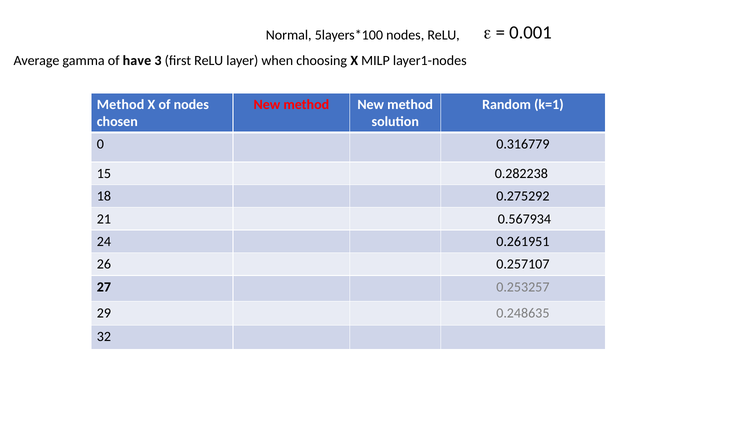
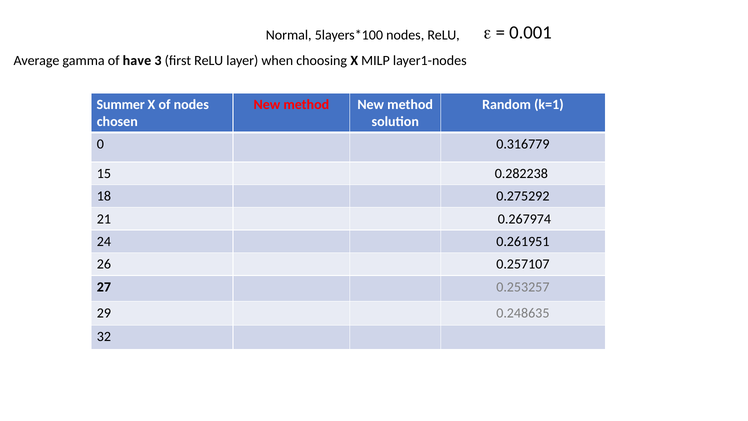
Method: Method -> Summer (121, 105)
0.567934: 0.567934 -> 0.267974 (524, 219)
